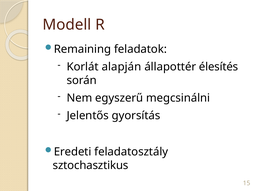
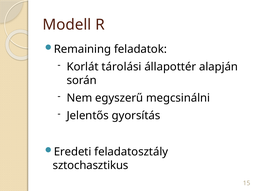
alapján: alapján -> tárolási (121, 67)
élesítés: élesítés -> alapján (219, 67)
